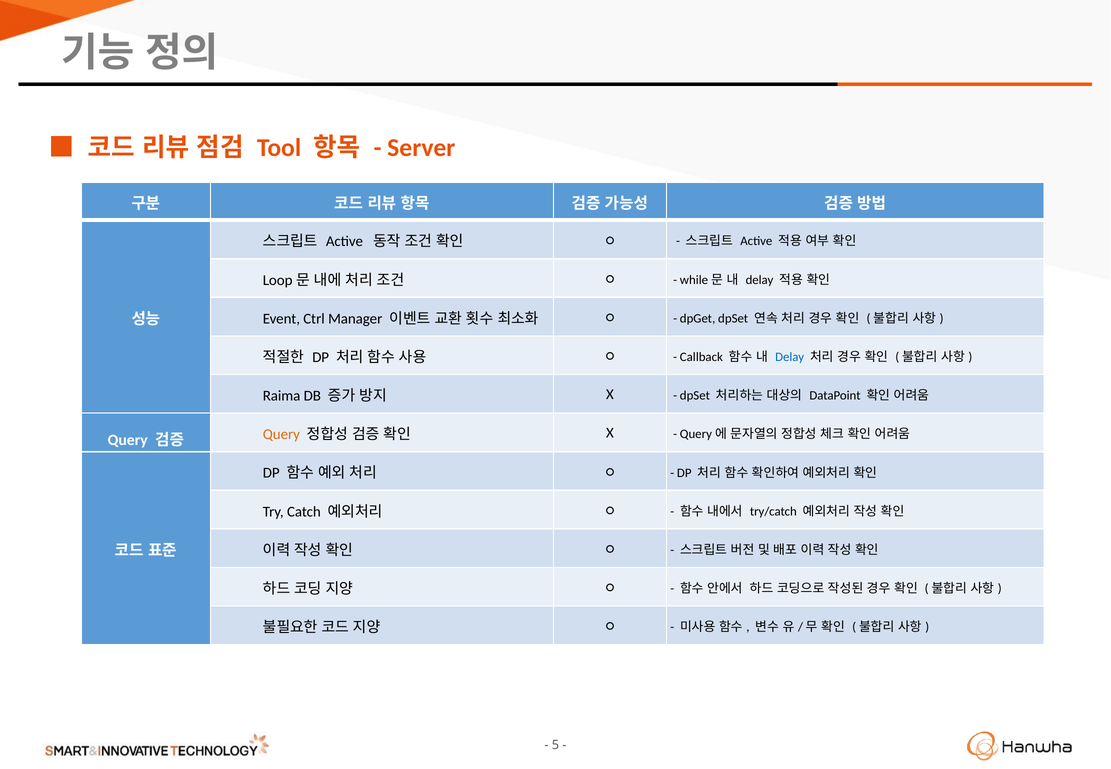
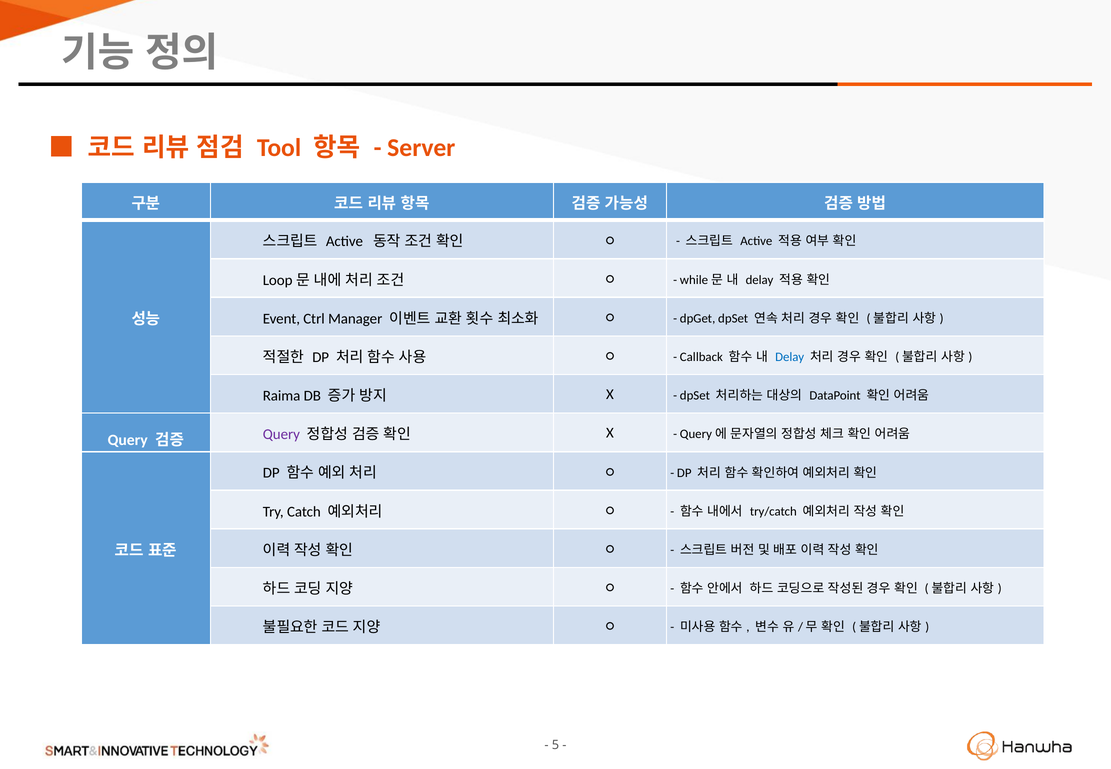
Query colour: orange -> purple (281, 435)
